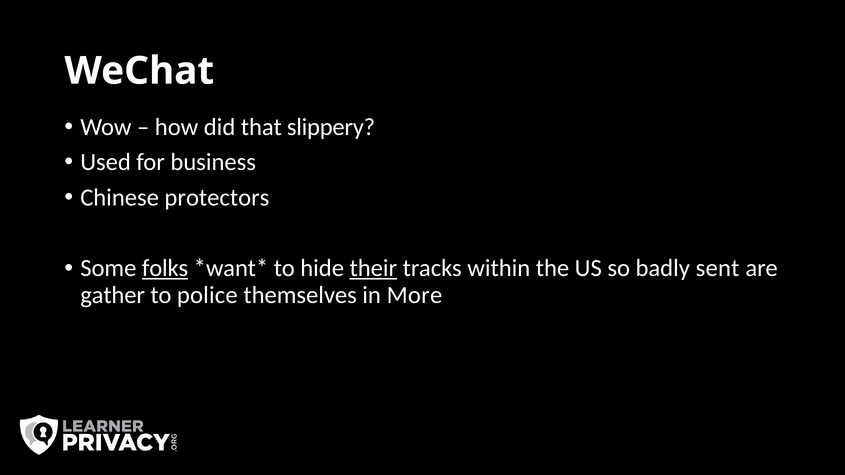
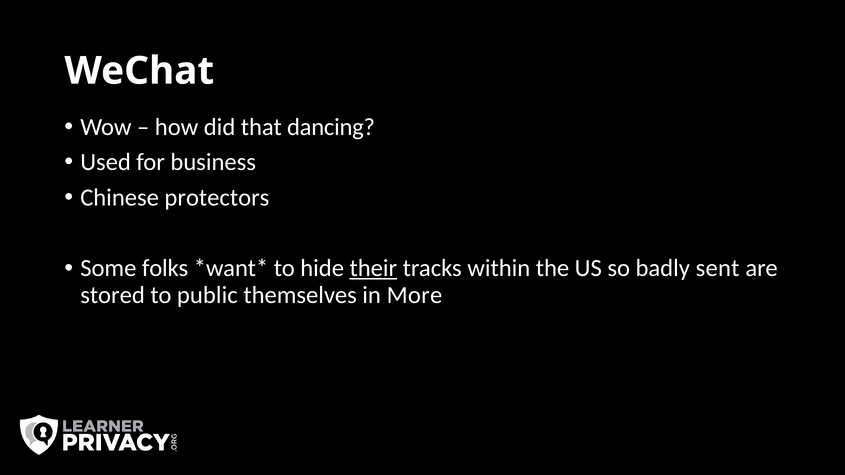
slippery: slippery -> dancing (331, 127)
folks underline: present -> none (165, 268)
gather: gather -> stored (113, 295)
police: police -> public (207, 295)
